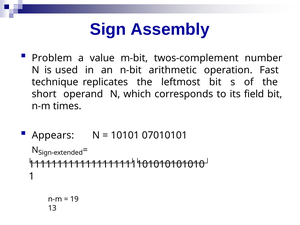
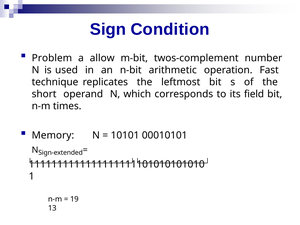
Assembly: Assembly -> Condition (170, 29)
value: value -> allow (102, 58)
Appears: Appears -> Memory (53, 135)
07010101: 07010101 -> 00010101 (165, 135)
